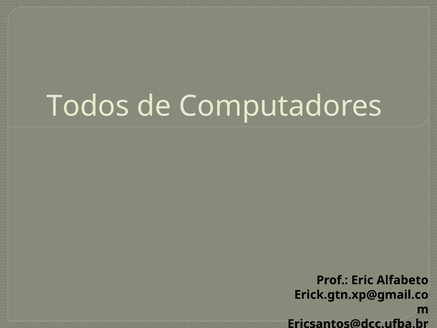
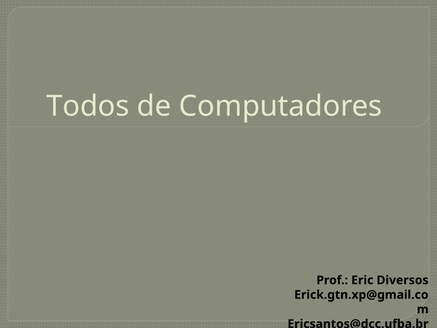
Alfabeto: Alfabeto -> Diversos (403, 280)
